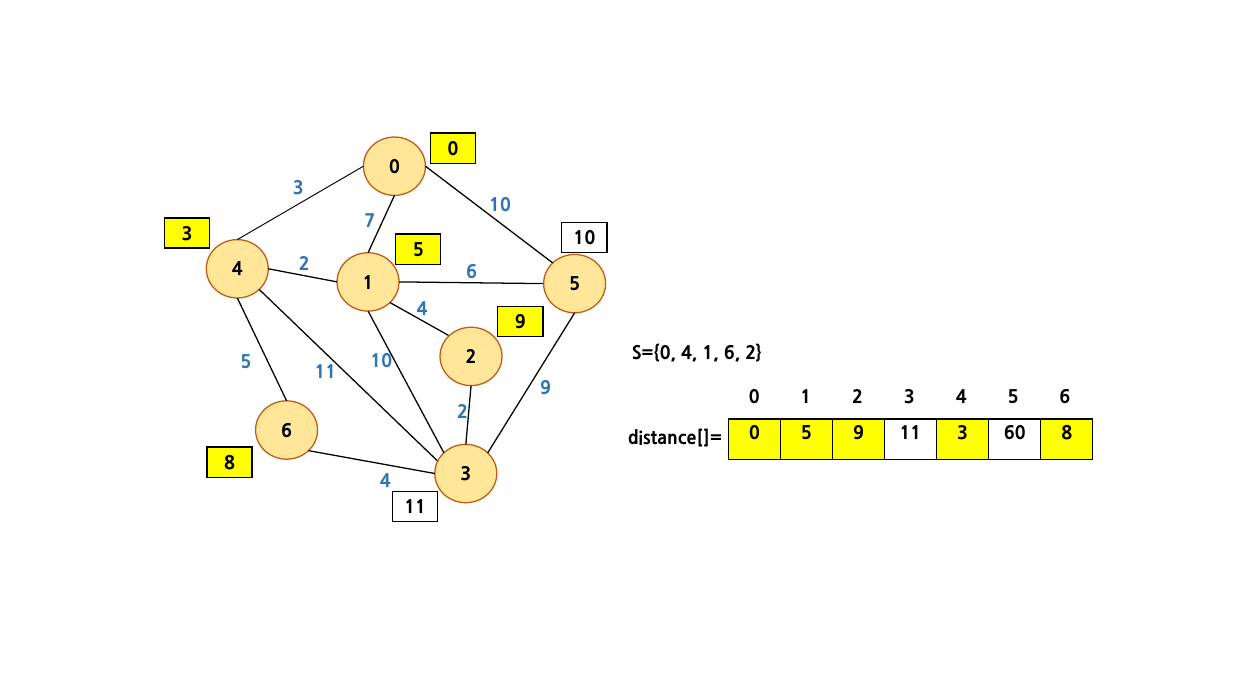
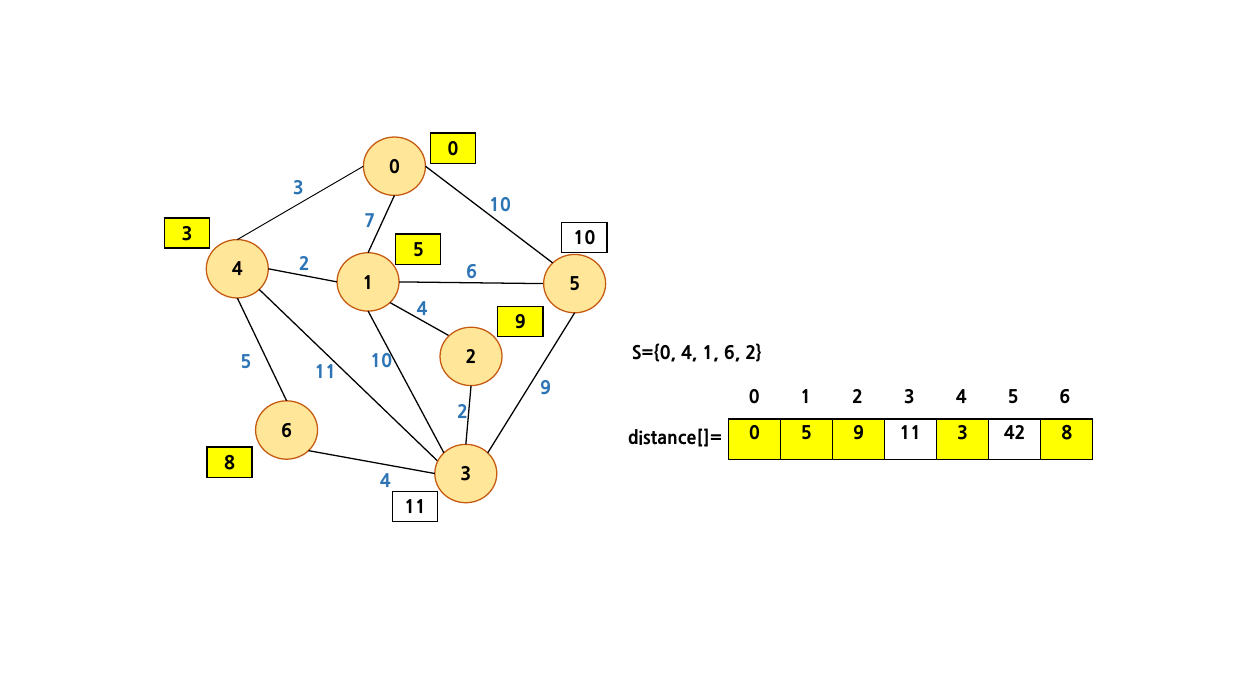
60: 60 -> 42 (1015, 433)
